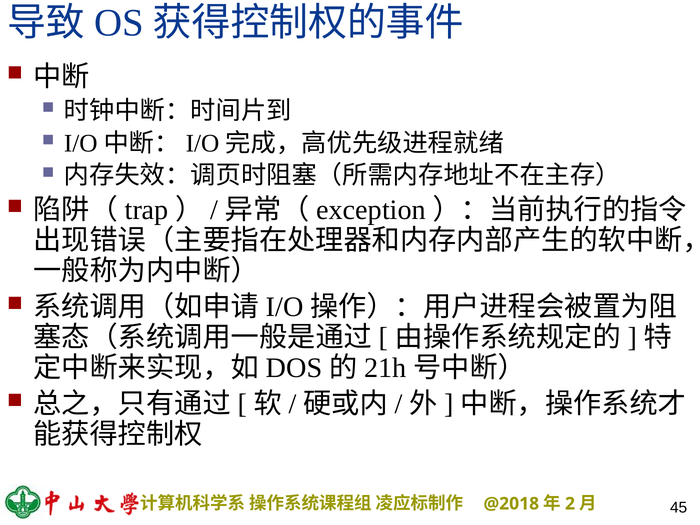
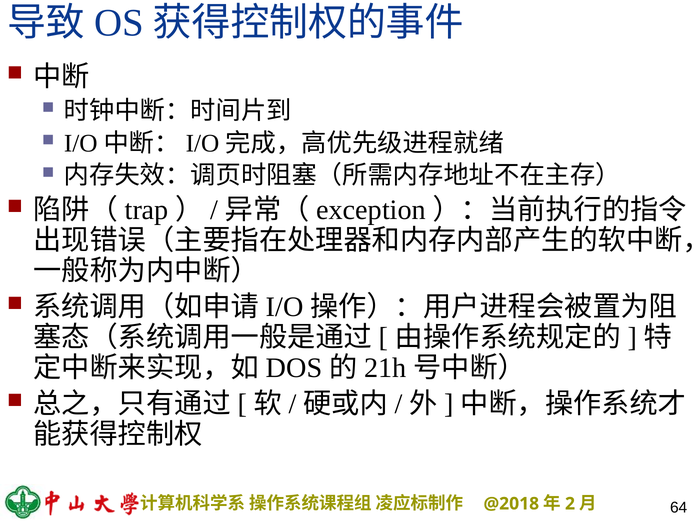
45: 45 -> 64 (679, 507)
